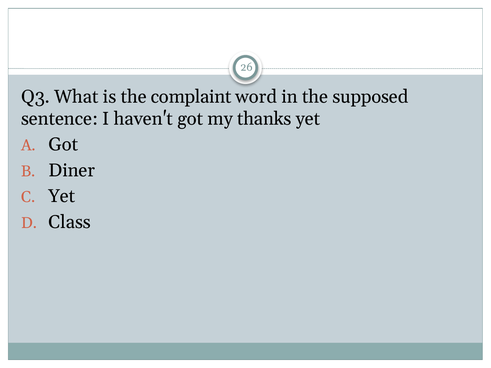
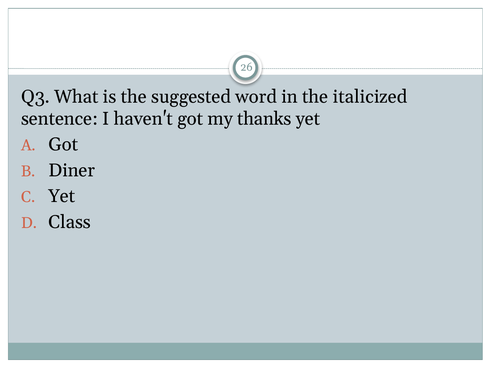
complaint: complaint -> suggested (191, 97)
supposed: supposed -> italicized (370, 97)
